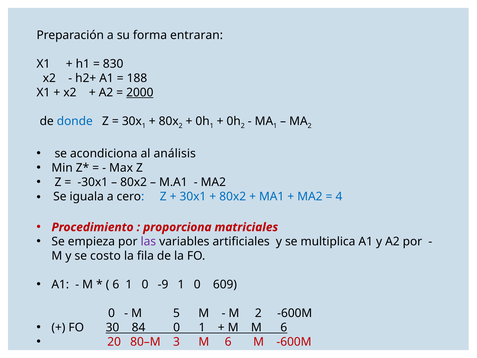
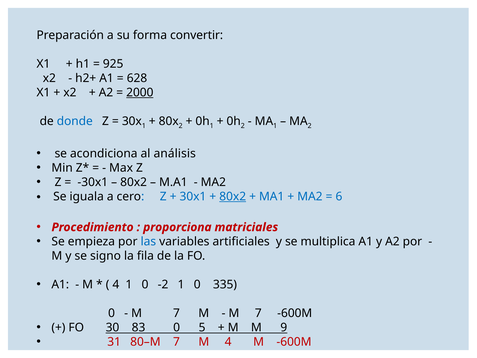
entraran: entraran -> convertir (197, 35)
830: 830 -> 925 (113, 64)
188: 188 -> 628 (137, 78)
80x2 underline: none -> present (233, 196)
4: 4 -> 6 (339, 196)
las colour: purple -> blue (148, 241)
costo: costo -> signo (106, 256)
6: 6 -> 4 (116, 284)
-9: -9 -> -2 (163, 284)
609: 609 -> 335 (225, 284)
5: 5 -> 7 (176, 313)
2: 2 -> 7 (258, 313)
84: 84 -> 83 (139, 327)
0 1: 1 -> 5 (202, 327)
M M 6: 6 -> 9 (284, 327)
20: 20 -> 31 (114, 342)
80–M 3: 3 -> 7 (176, 342)
6: 6 -> 4 (228, 342)
